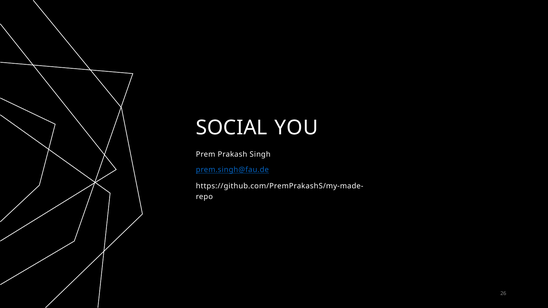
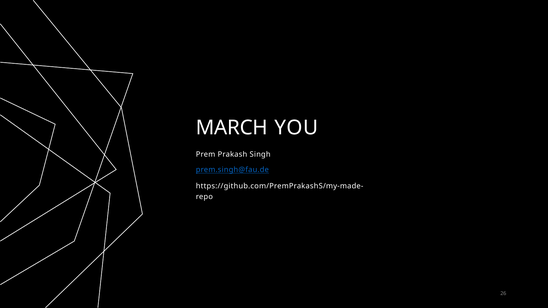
SOCIAL: SOCIAL -> MARCH (232, 128)
